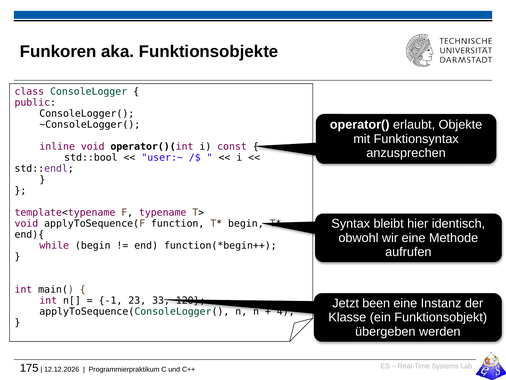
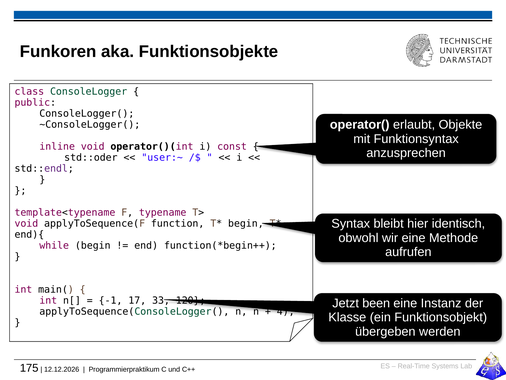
std::bool: std::bool -> std::oder (91, 157)
23: 23 -> 17 (137, 300)
